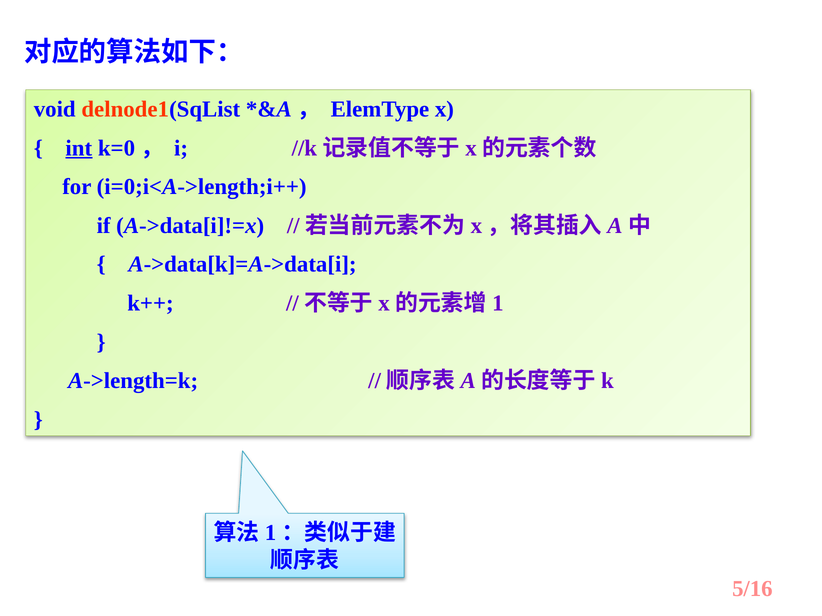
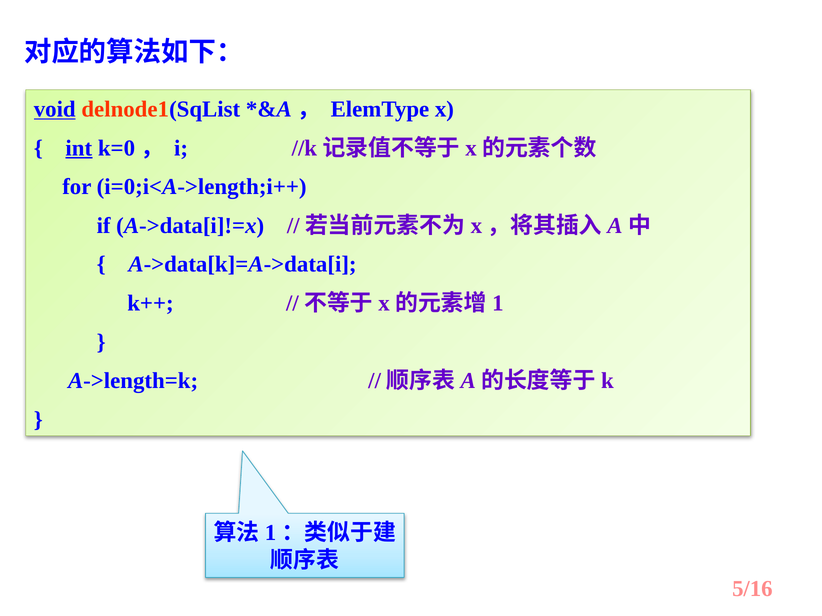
void underline: none -> present (55, 109)
